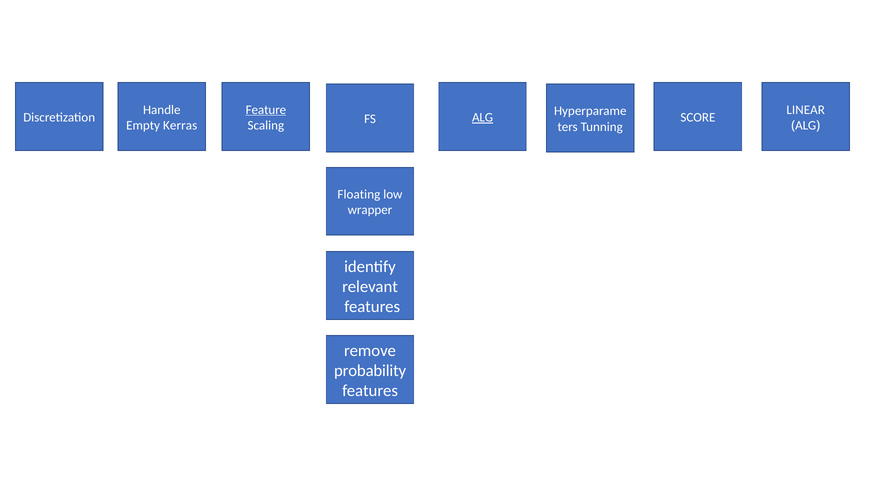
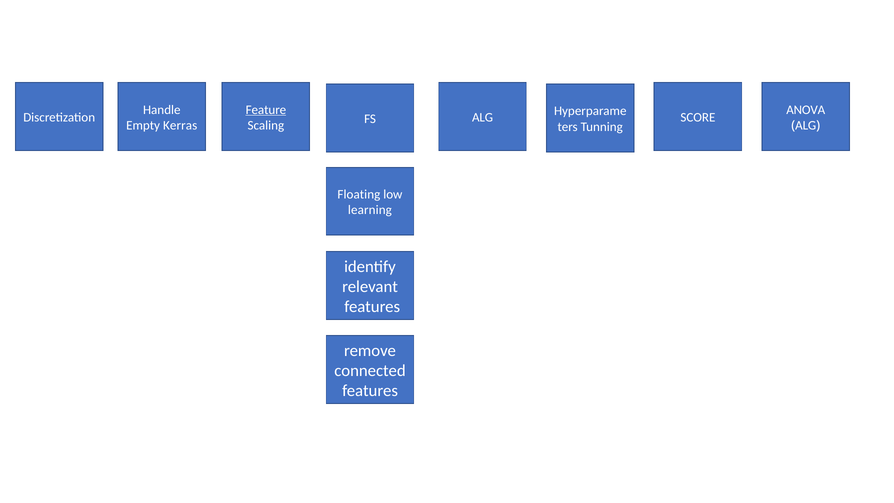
LINEAR: LINEAR -> ANOVA (806, 110)
ALG underline: present -> none (483, 117)
wrapper: wrapper -> learning (370, 210)
probability: probability -> connected (370, 371)
